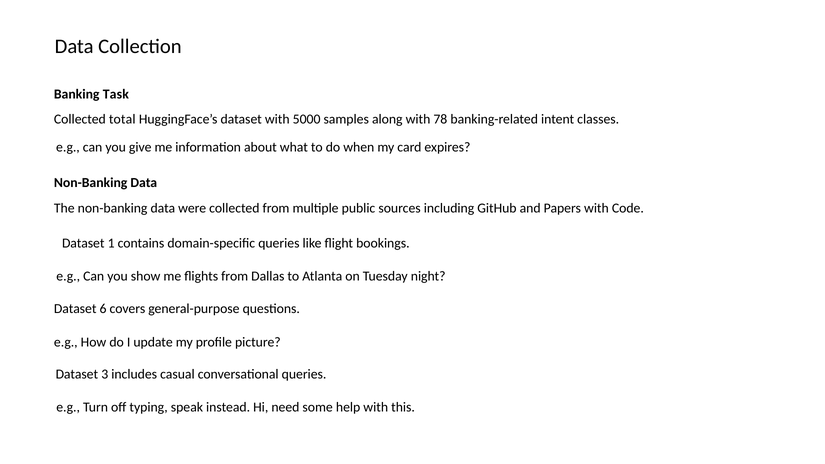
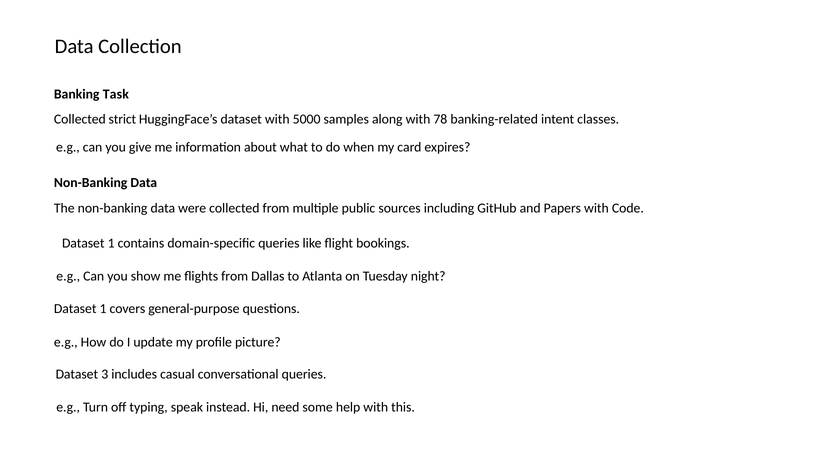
total: total -> strict (122, 119)
6: 6 -> 1 (103, 309)
